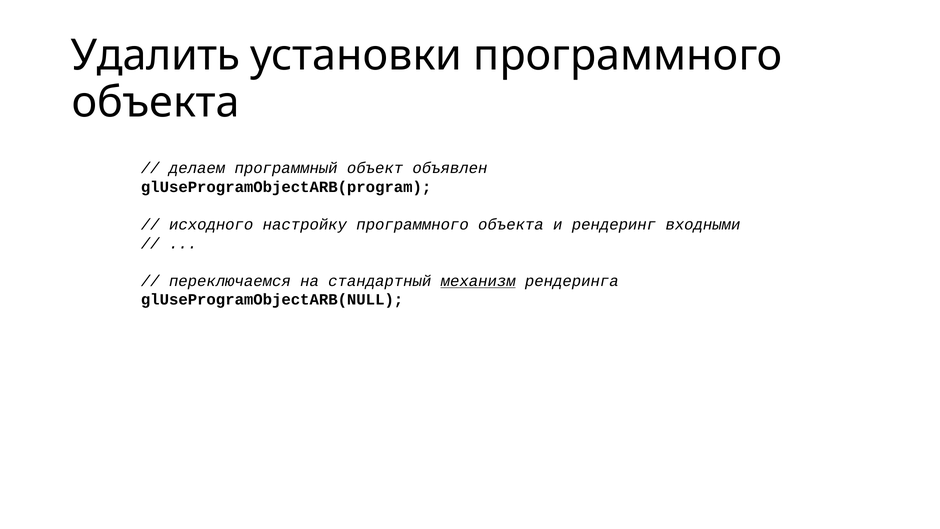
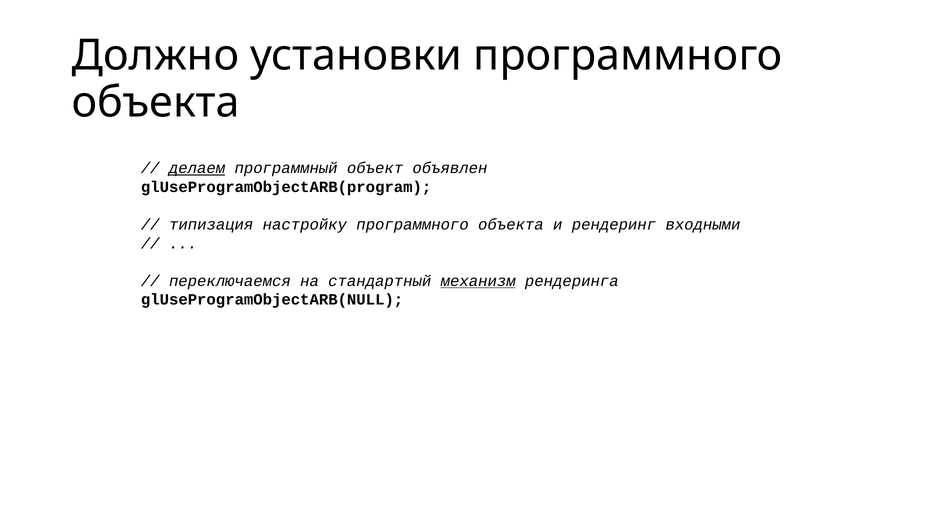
Удалить: Удалить -> Должно (155, 56)
делаем underline: none -> present (197, 168)
исходного: исходного -> типизация (211, 225)
